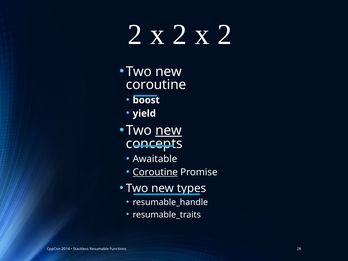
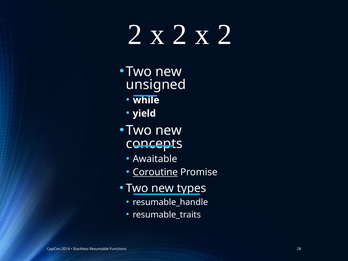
coroutine: coroutine -> unsigned (156, 85)
boost: boost -> while (146, 100)
new underline: present -> none (169, 130)
